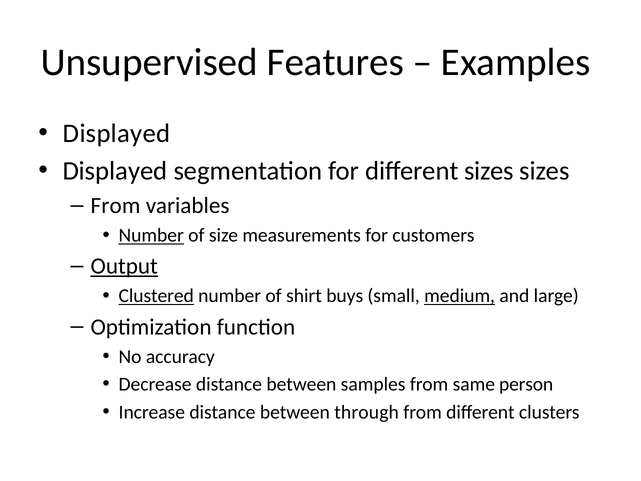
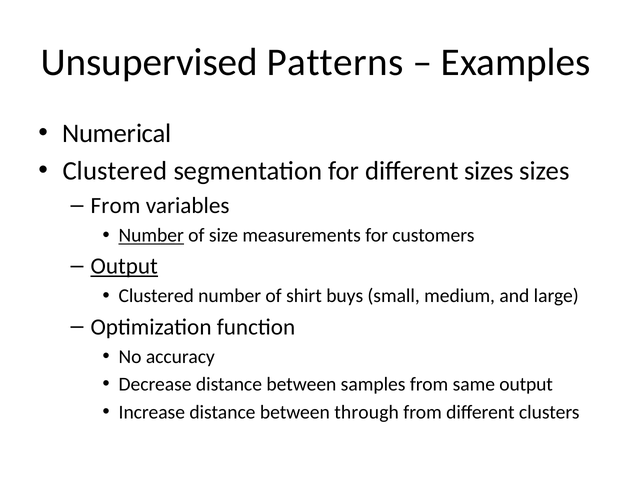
Features: Features -> Patterns (335, 62)
Displayed: Displayed -> Numerical (117, 133)
Displayed: Displayed -> Clustered (115, 171)
Clustered underline: present -> none (156, 296)
medium underline: present -> none (460, 296)
same person: person -> output (526, 384)
